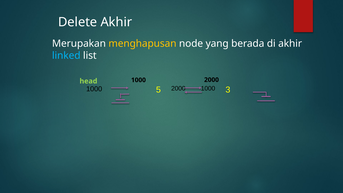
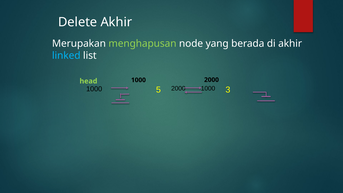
menghapusan colour: yellow -> light green (142, 44)
